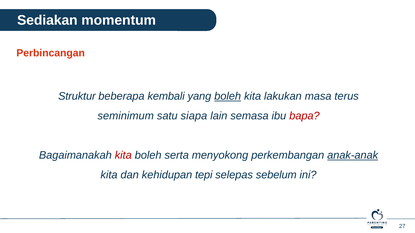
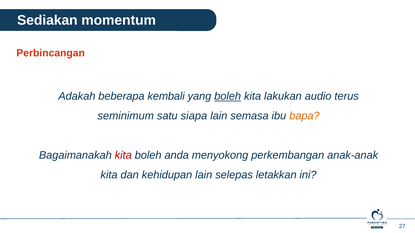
Struktur: Struktur -> Adakah (77, 97)
masa: masa -> audio (318, 97)
bapa colour: red -> orange (304, 116)
serta: serta -> anda (177, 156)
anak-anak underline: present -> none (353, 156)
kehidupan tepi: tepi -> lain (204, 175)
sebelum: sebelum -> letakkan (276, 175)
